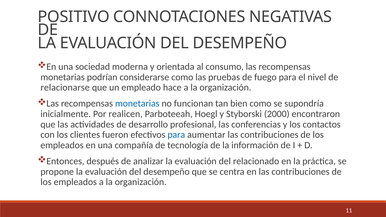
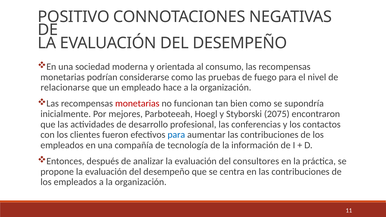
monetarias colour: blue -> red (137, 104)
realicen: realicen -> mejores (126, 114)
2000: 2000 -> 2075 (277, 114)
relacionado: relacionado -> consultores (256, 161)
